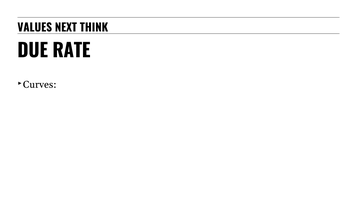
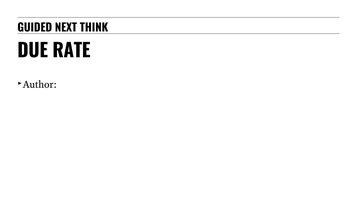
VALUES: VALUES -> GUIDED (35, 28)
Curves: Curves -> Author (40, 85)
